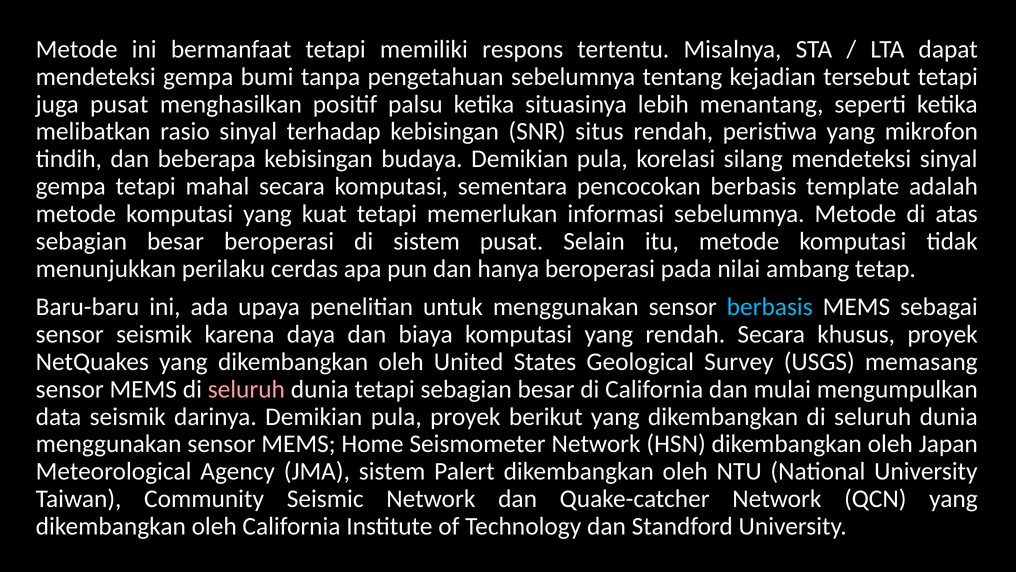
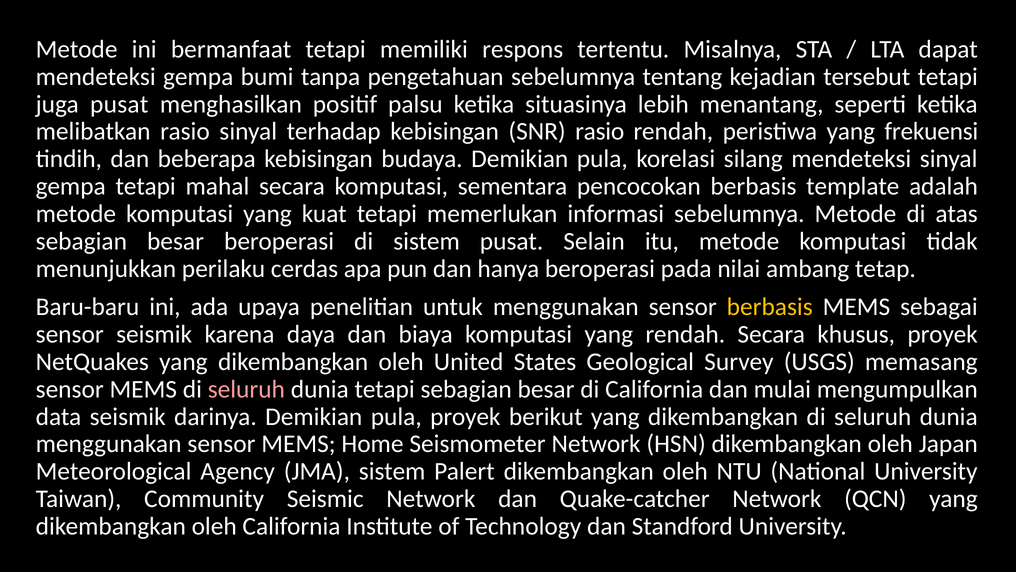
SNR situs: situs -> rasio (600, 131)
mikrofon: mikrofon -> frekuensi (931, 131)
berbasis colour: light blue -> yellow (770, 307)
